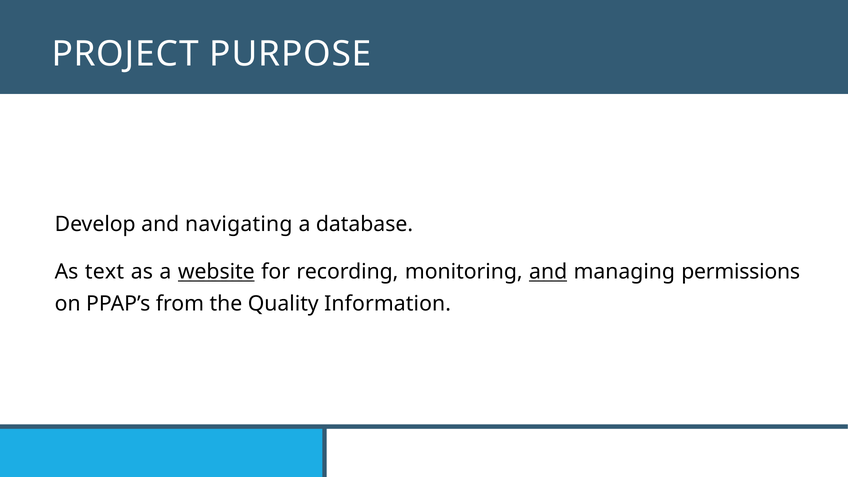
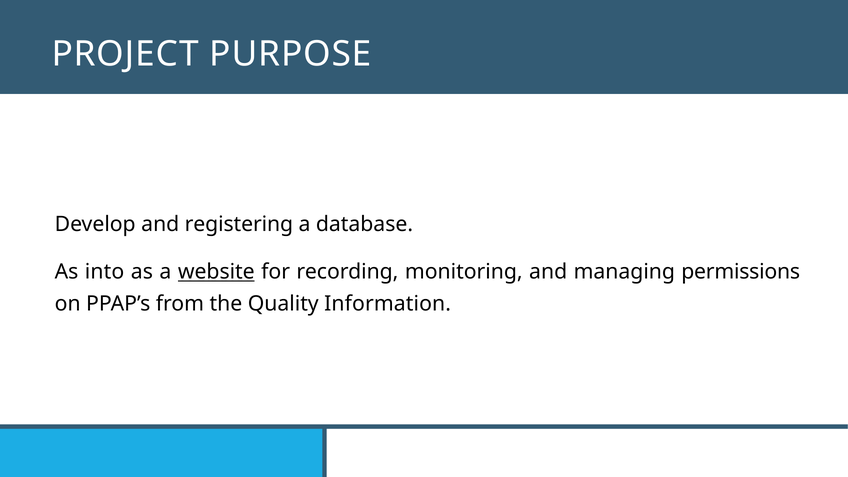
navigating: navigating -> registering (239, 224)
text: text -> into (105, 272)
and underline: present -> none (548, 272)
